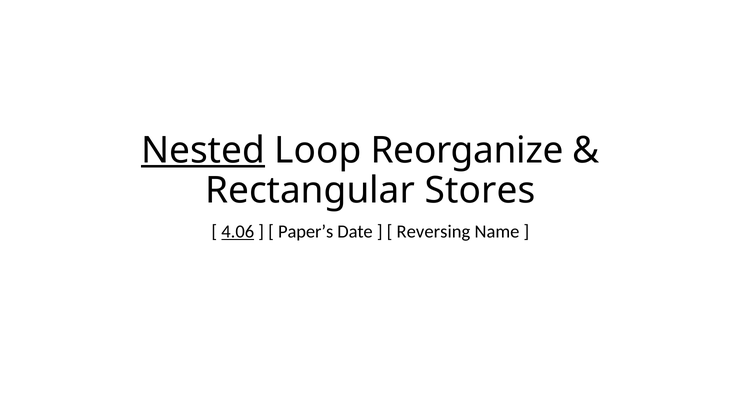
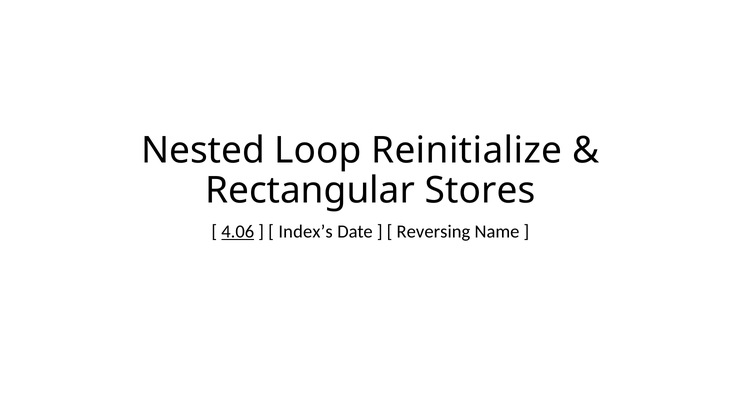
Nested underline: present -> none (203, 150)
Reorganize: Reorganize -> Reinitialize (467, 150)
Paper’s: Paper’s -> Index’s (306, 232)
